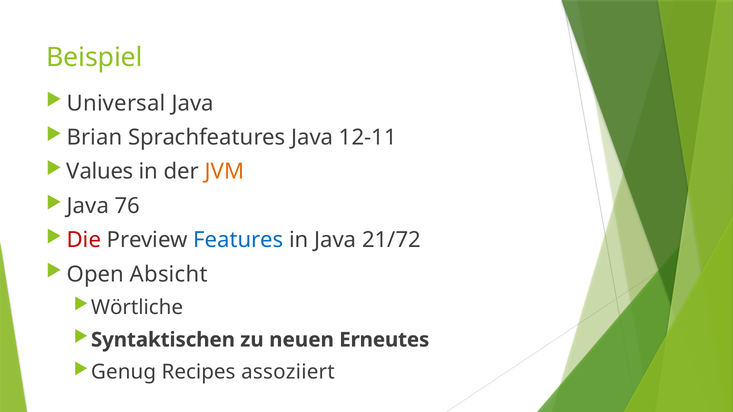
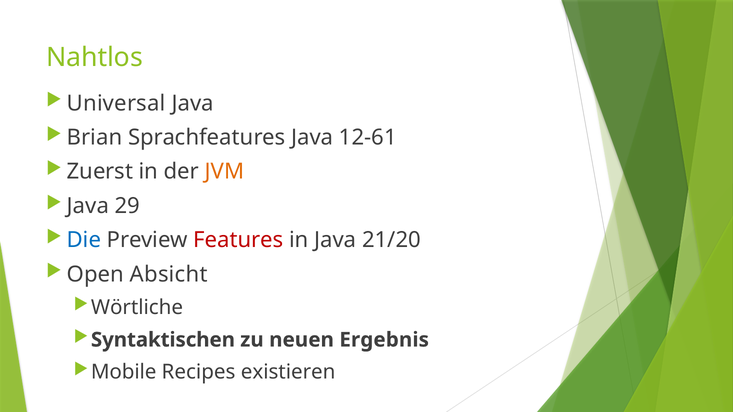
Beispiel: Beispiel -> Nahtlos (95, 57)
12-11: 12-11 -> 12-61 (368, 138)
Values: Values -> Zuerst (100, 172)
76: 76 -> 29 (127, 206)
Die colour: red -> blue (84, 240)
Features colour: blue -> red (238, 240)
21/72: 21/72 -> 21/20 (391, 240)
Erneutes: Erneutes -> Ergebnis (384, 340)
Genug: Genug -> Mobile (124, 372)
assoziiert: assoziiert -> existieren (288, 372)
